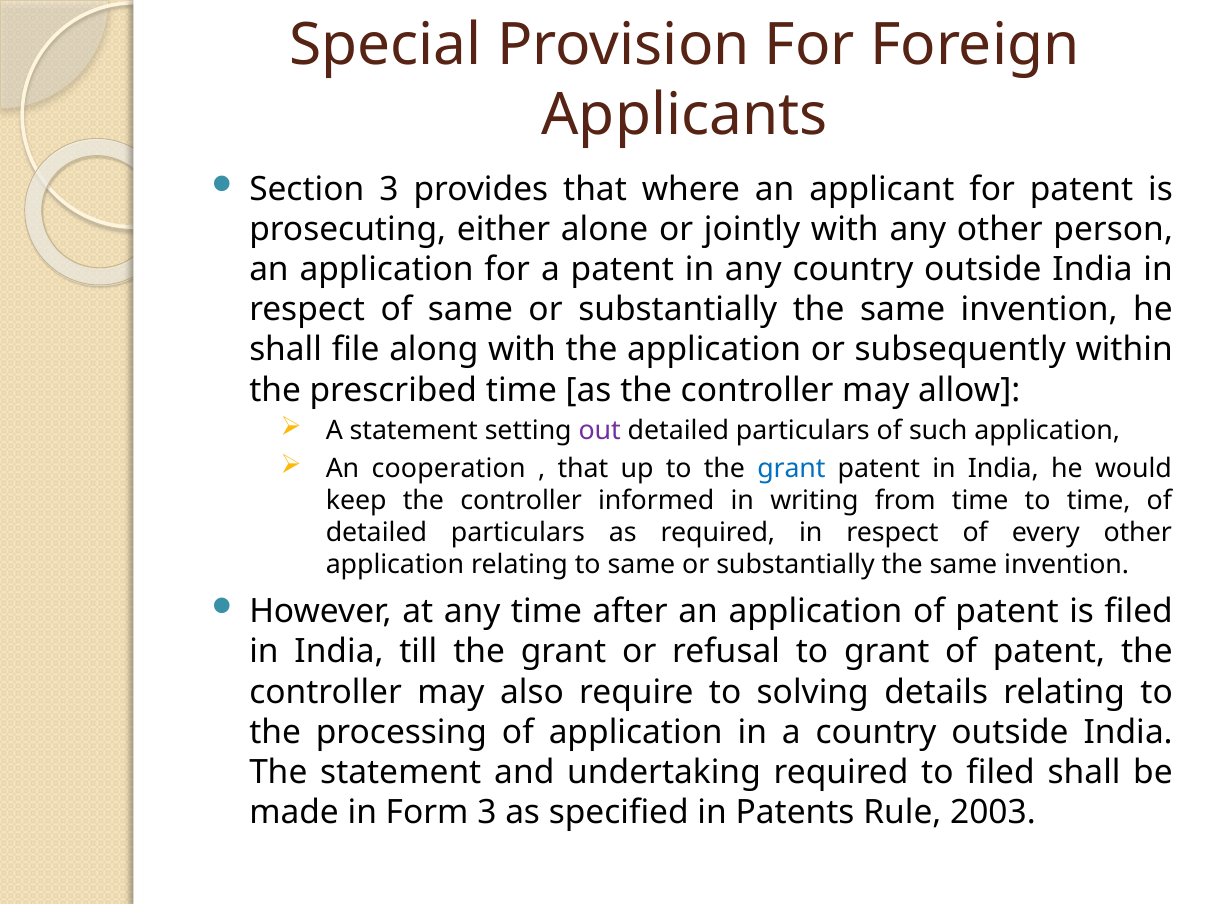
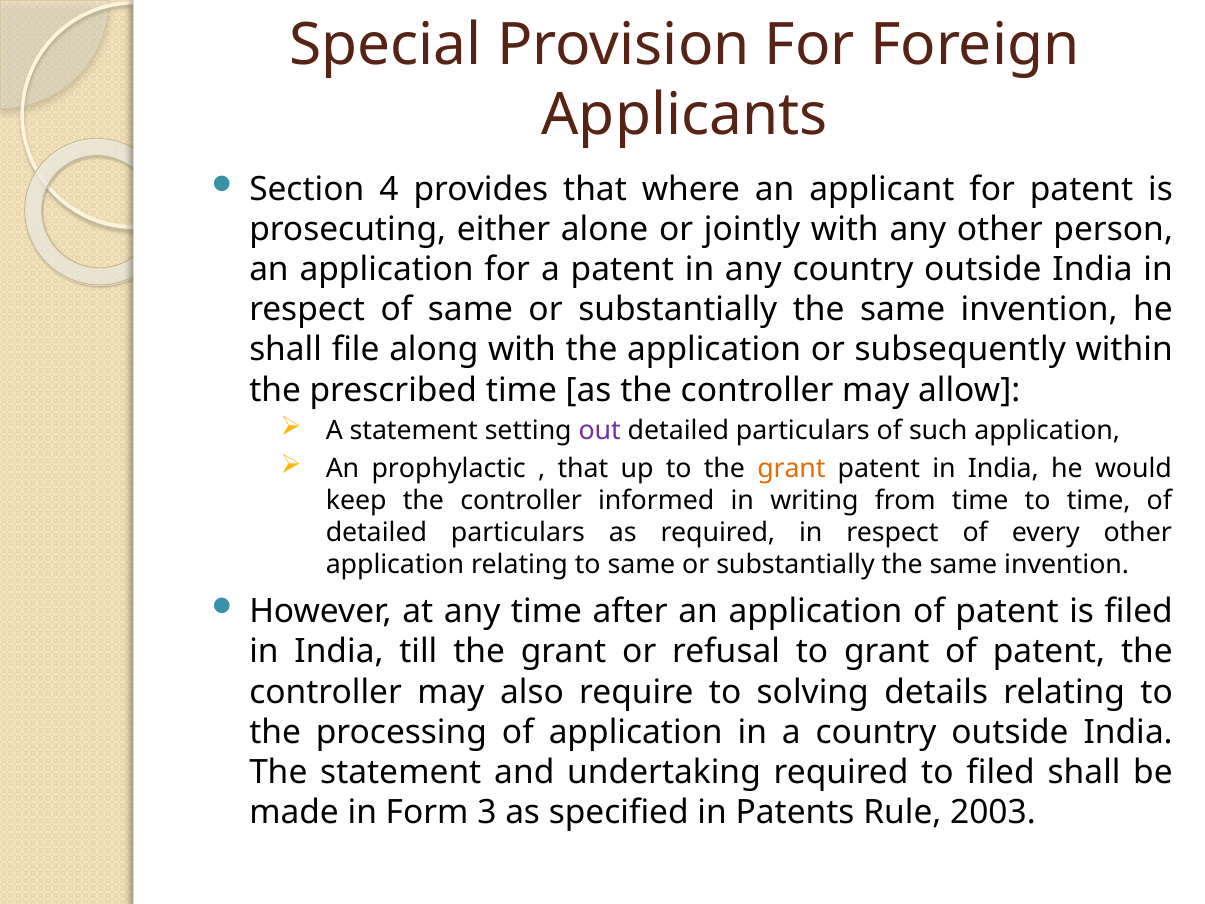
Section 3: 3 -> 4 (389, 189)
cooperation: cooperation -> prophylactic (449, 468)
grant colour: blue -> orange (791, 468)
